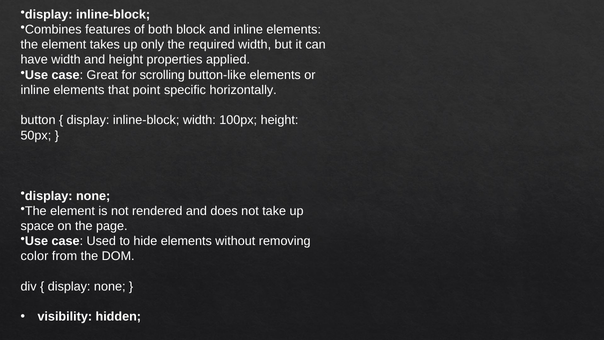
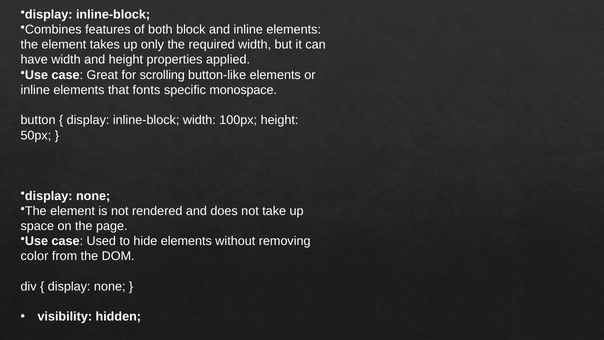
point: point -> fonts (146, 90)
horizontally: horizontally -> monospace (243, 90)
